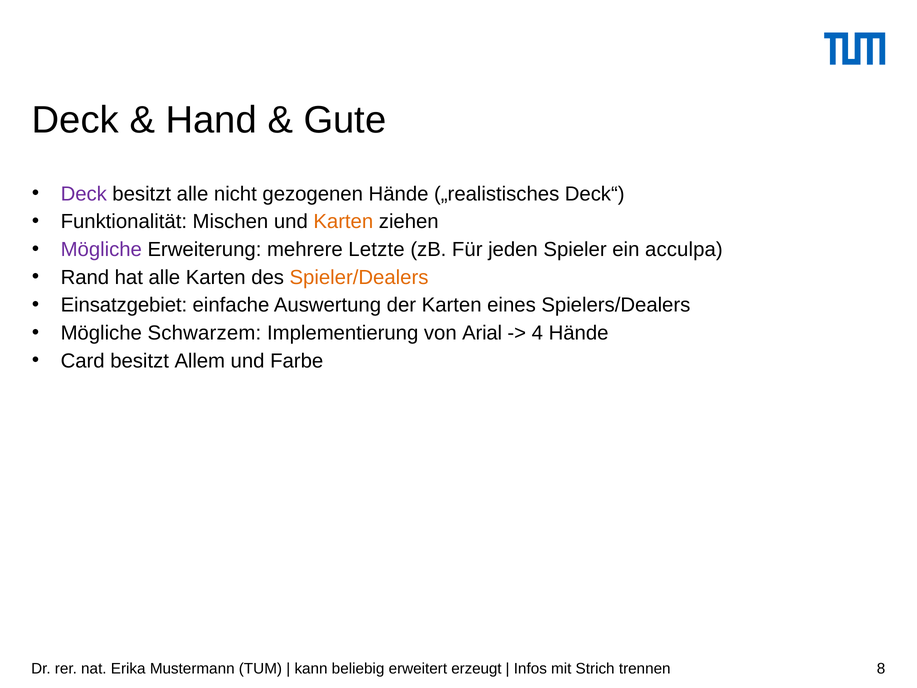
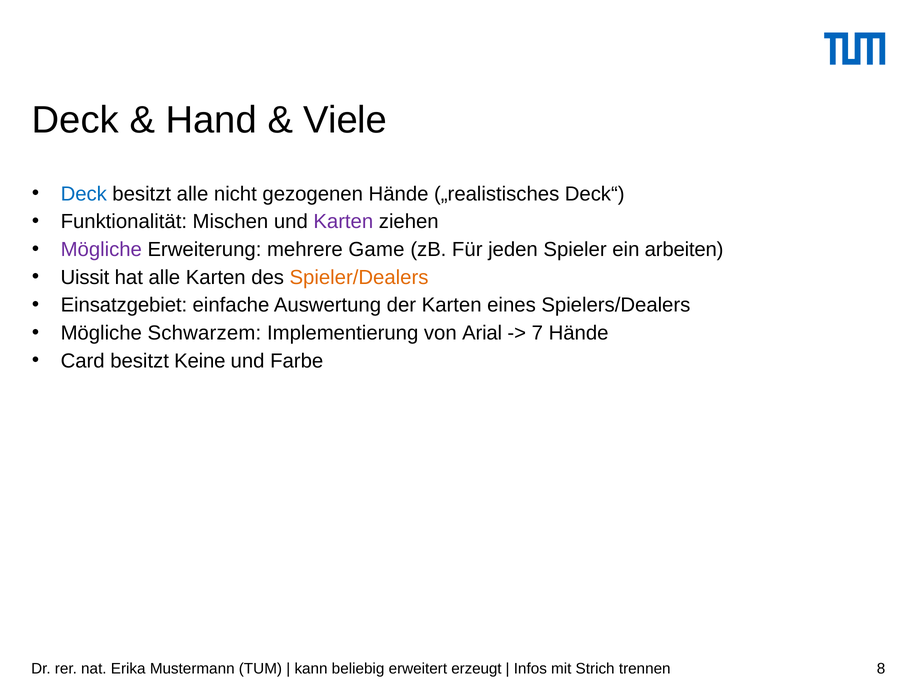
Gute: Gute -> Viele (345, 120)
Deck colour: purple -> blue (84, 194)
Karten colour: orange -> purple (343, 222)
Letzte: Letzte -> Game (376, 249)
acculpa: acculpa -> arbeiten (684, 249)
Rand: Rand -> Uissit (85, 277)
4: 4 -> 7 (537, 333)
Allem: Allem -> Keine (200, 361)
